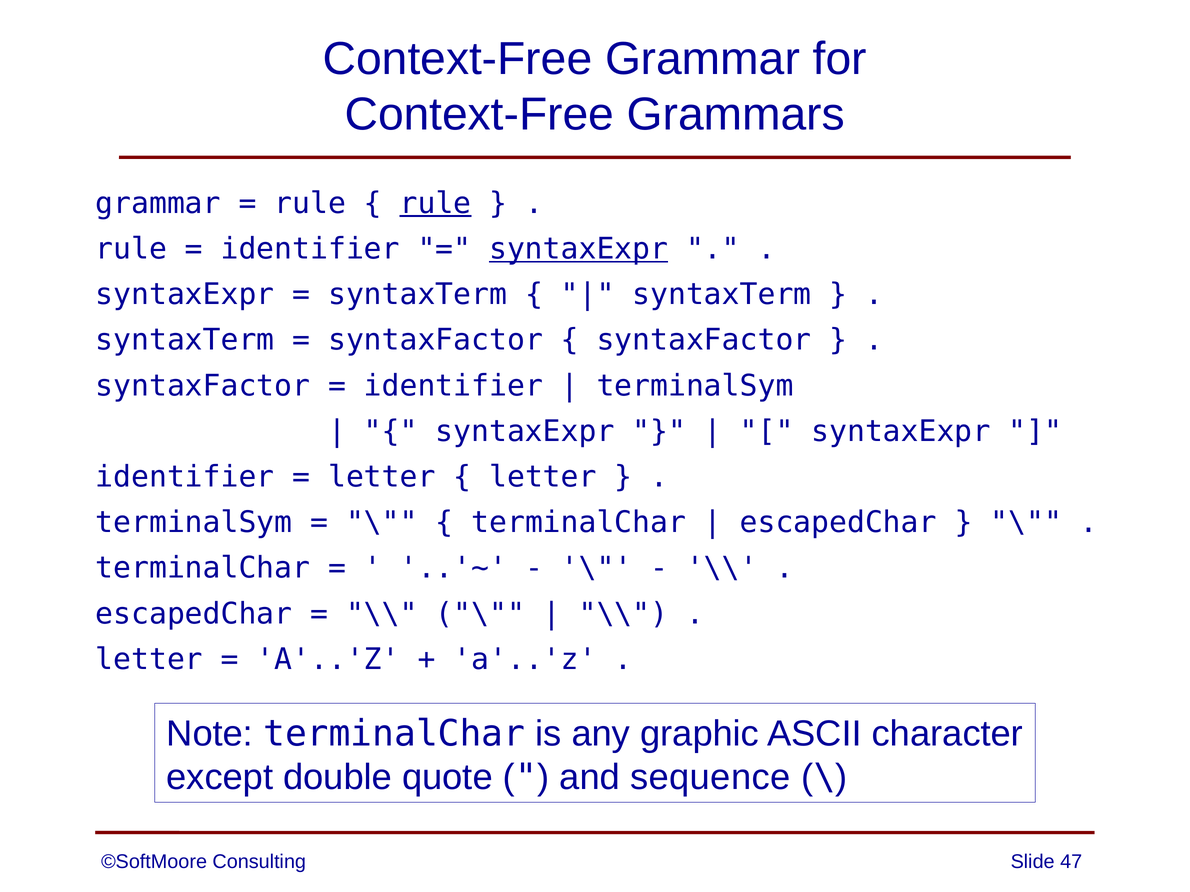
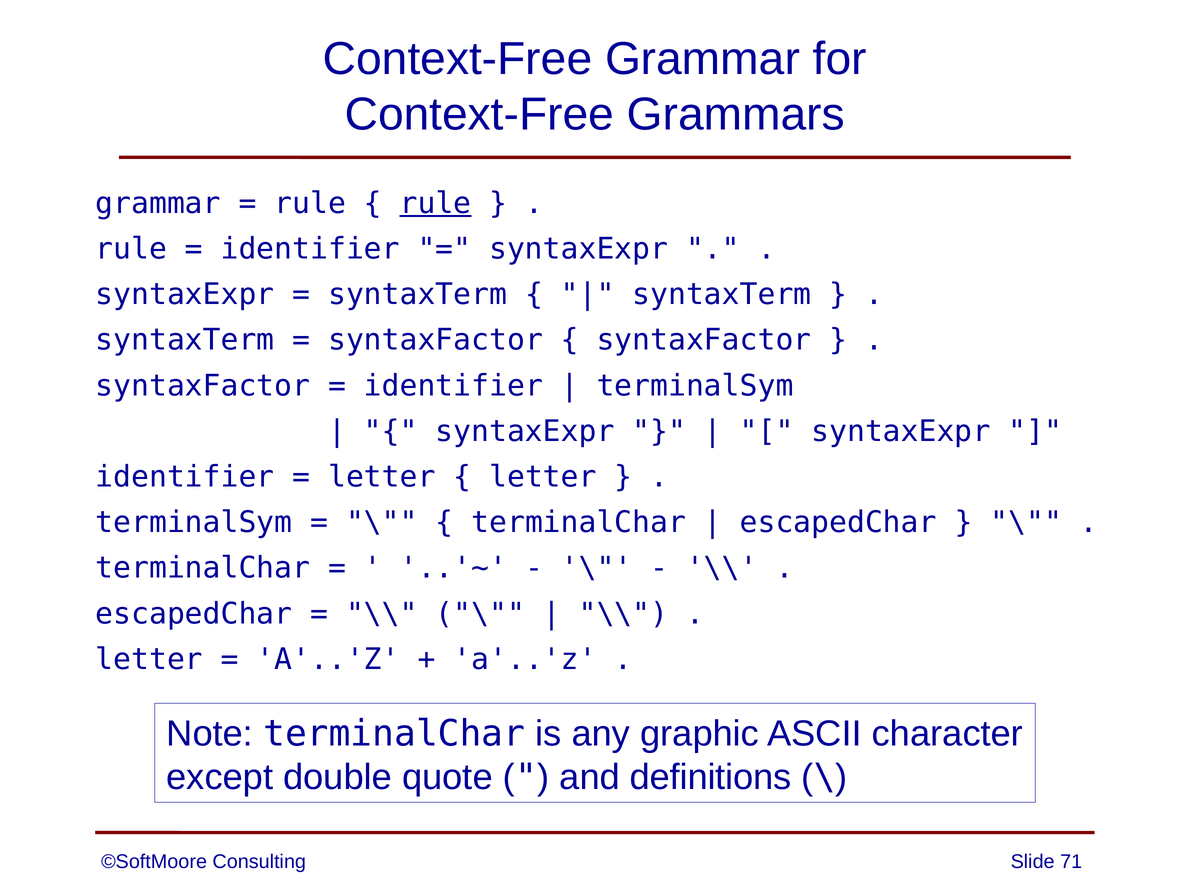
syntaxExpr underline: present -> none (579, 249)
sequence: sequence -> definitions (711, 778)
47: 47 -> 71 (1071, 862)
